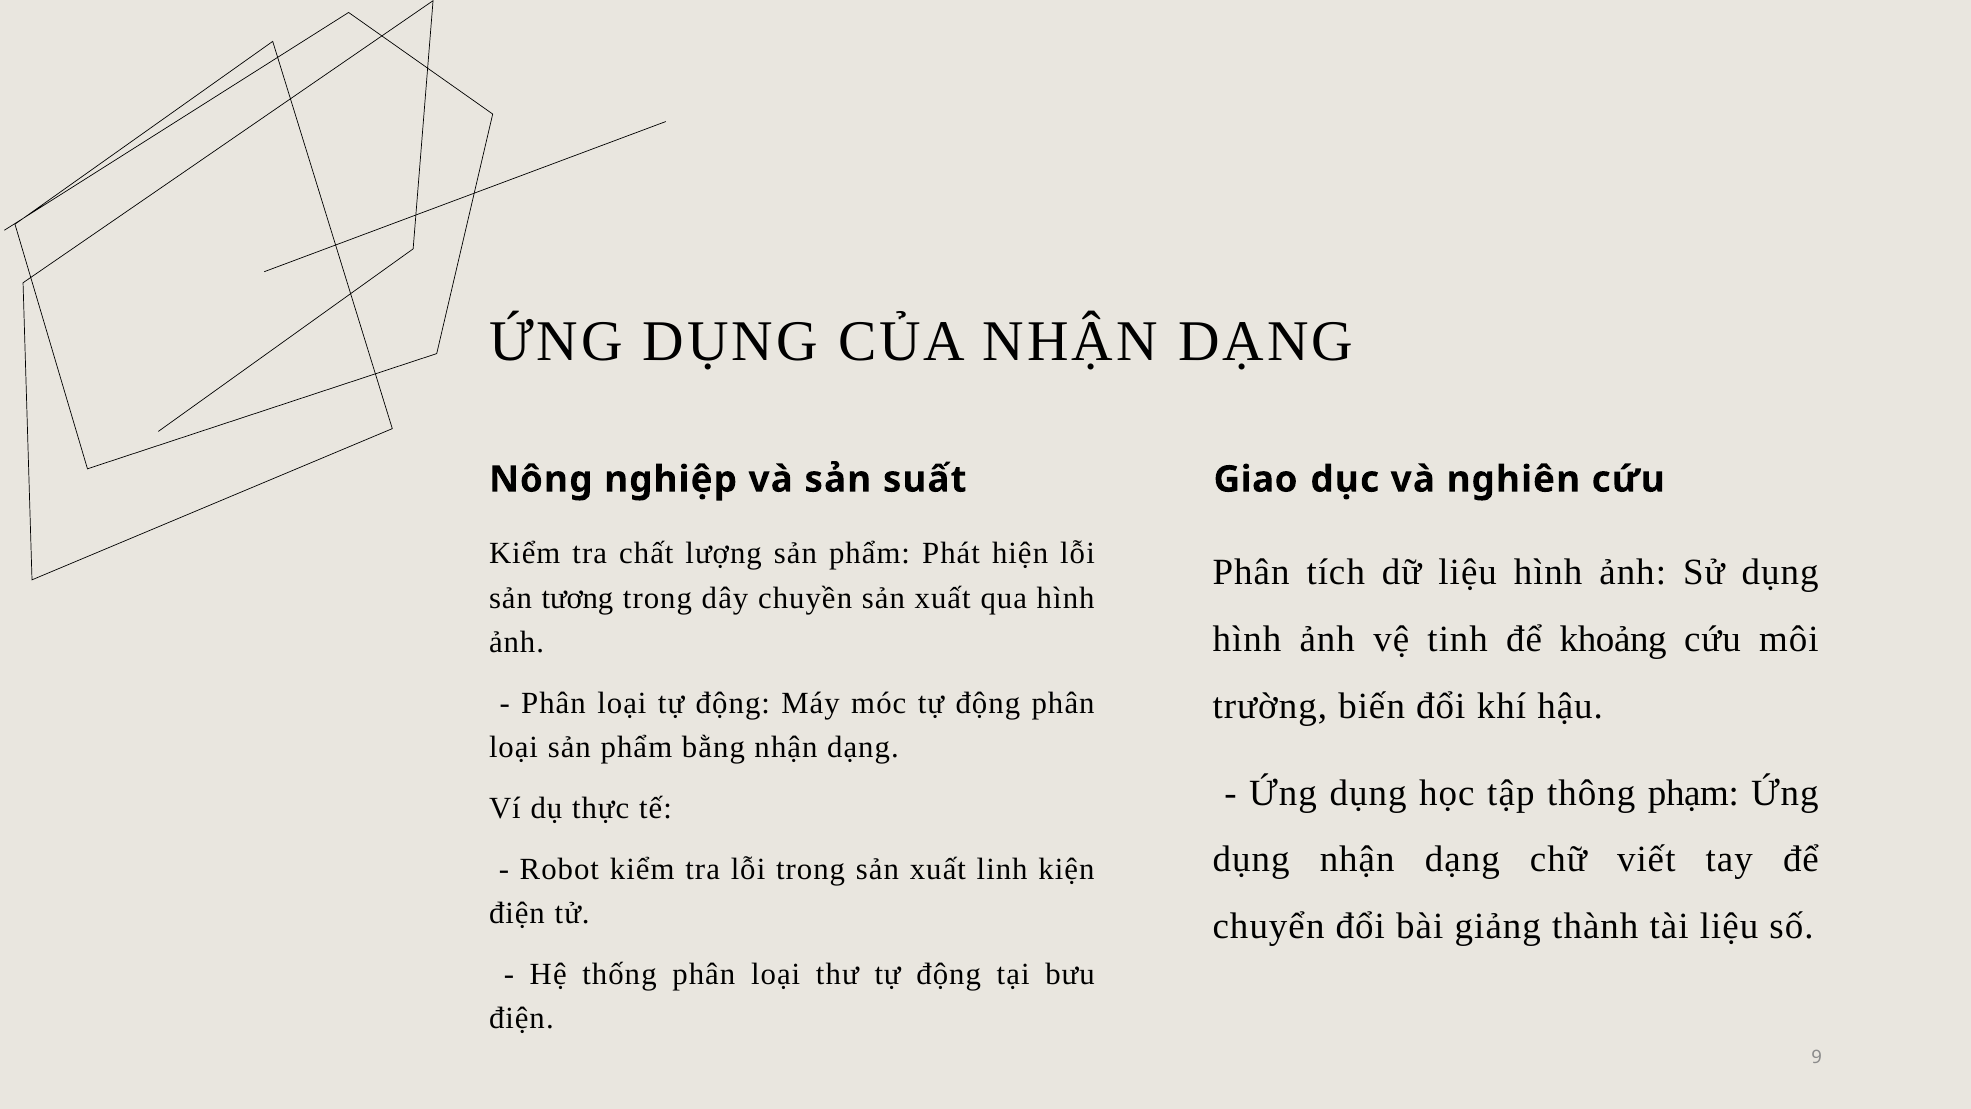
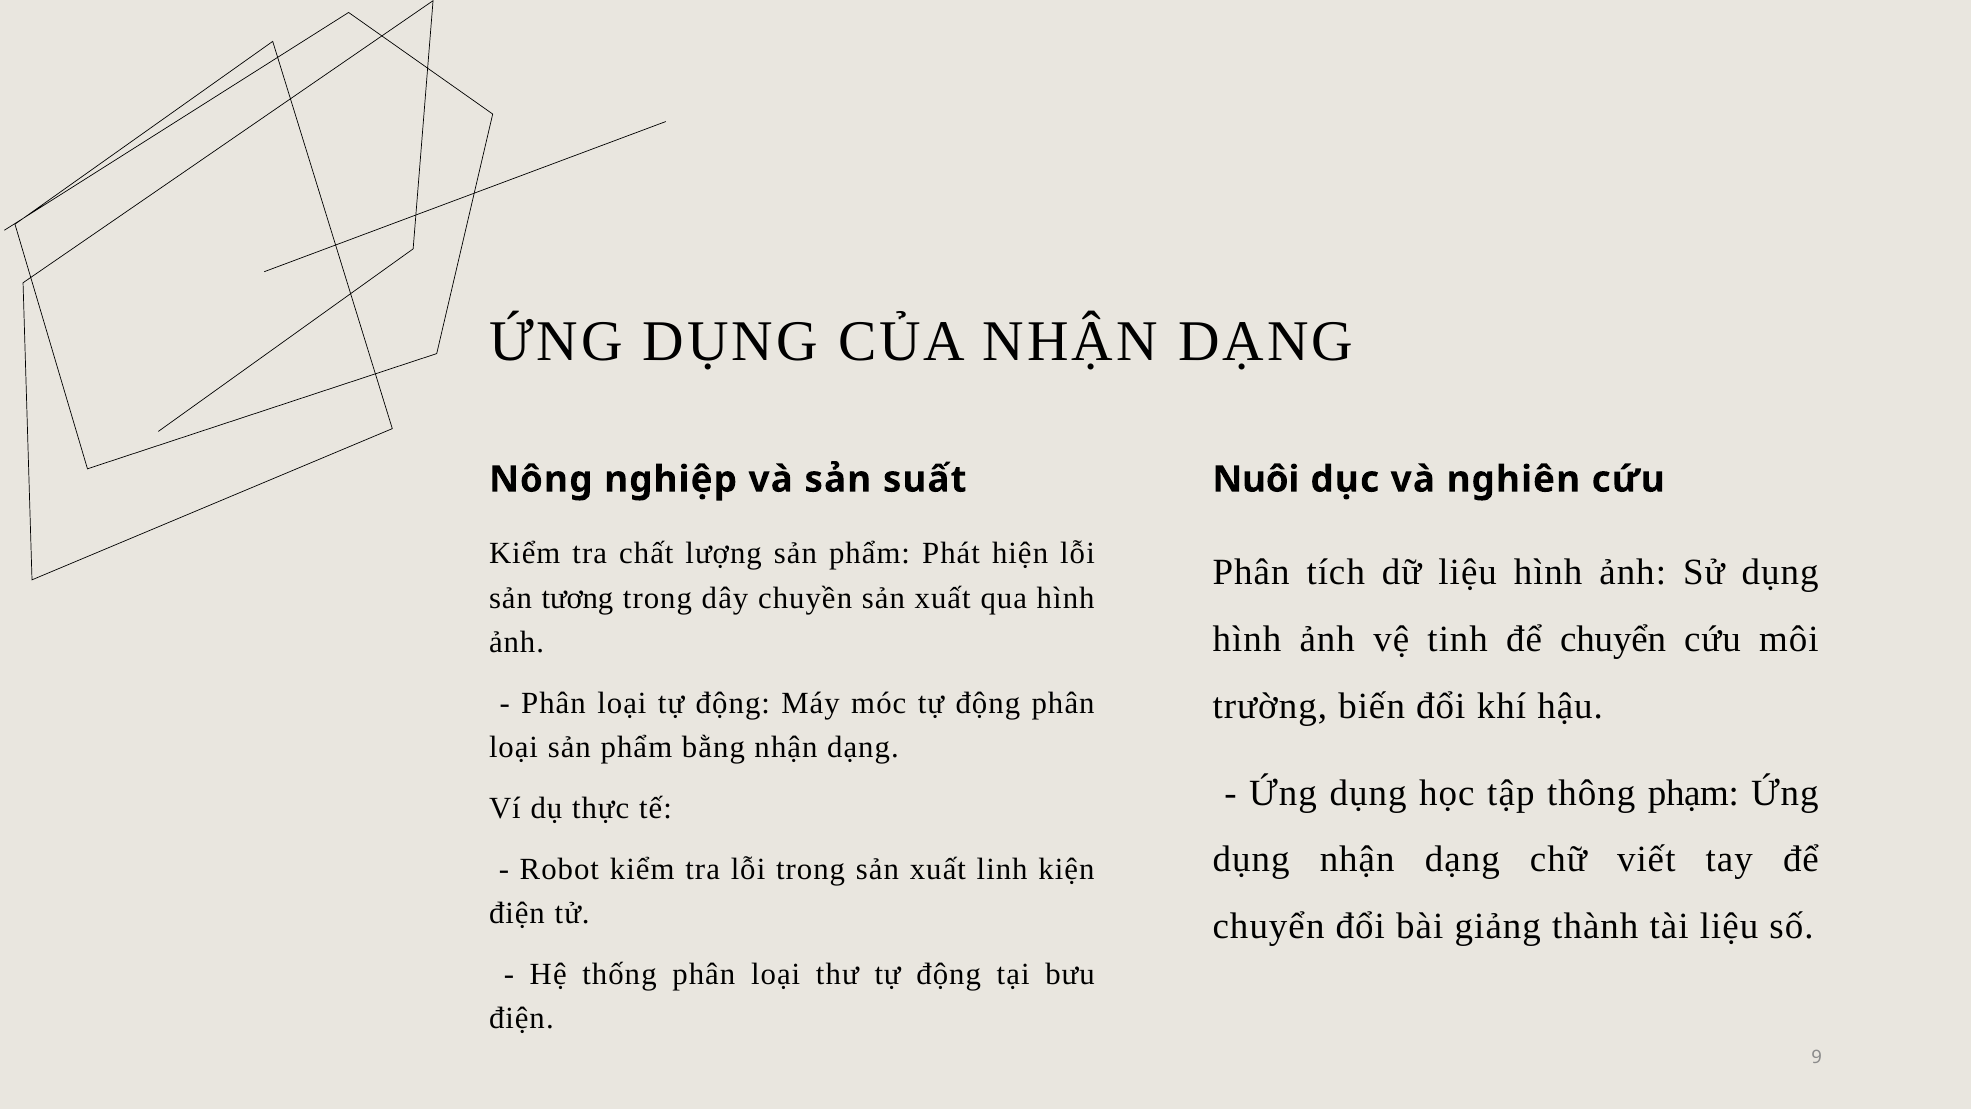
Giao: Giao -> Nuôi (1256, 479)
tinh để khoảng: khoảng -> chuyển (1613, 639)
